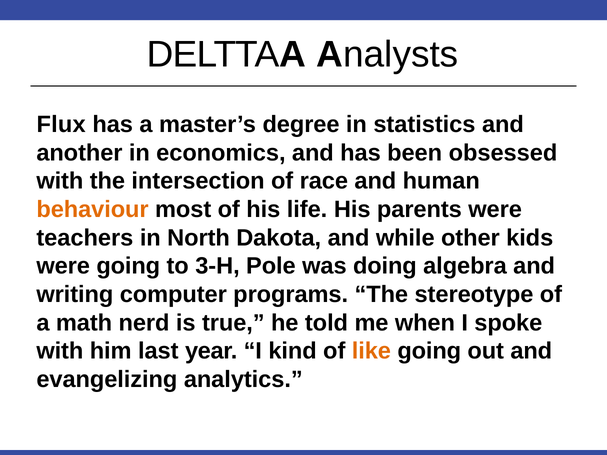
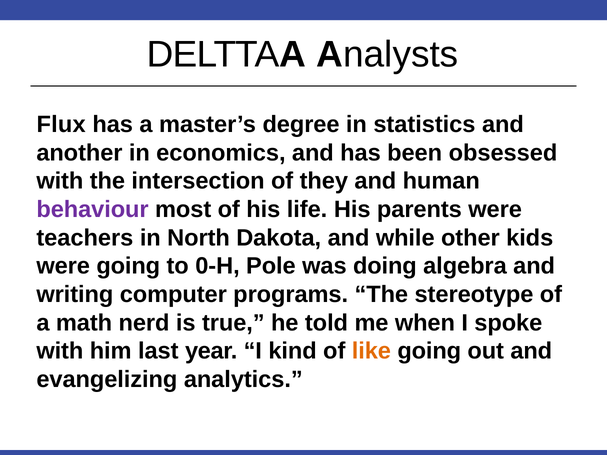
race: race -> they (324, 181)
behaviour colour: orange -> purple (93, 210)
3-H: 3-H -> 0-H (218, 266)
